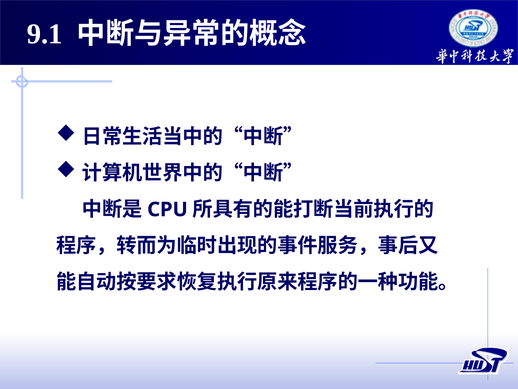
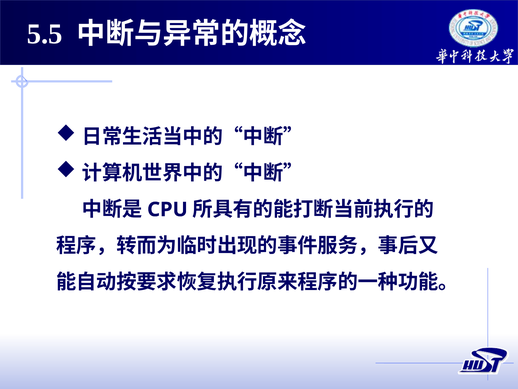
9.1: 9.1 -> 5.5 (45, 34)
